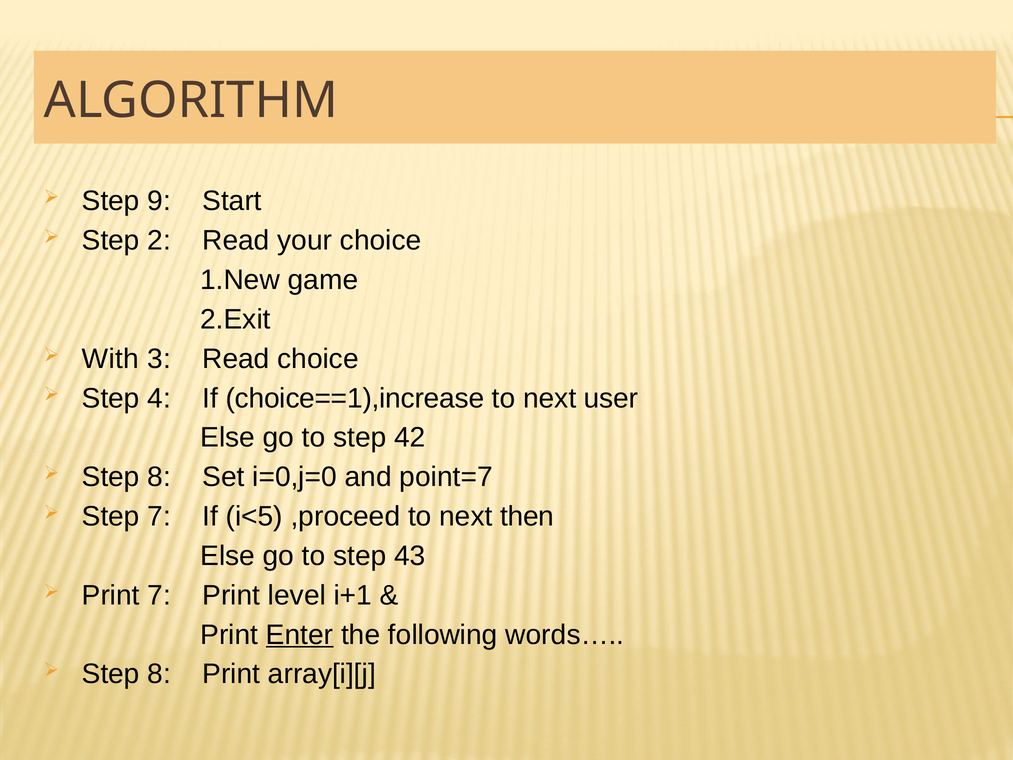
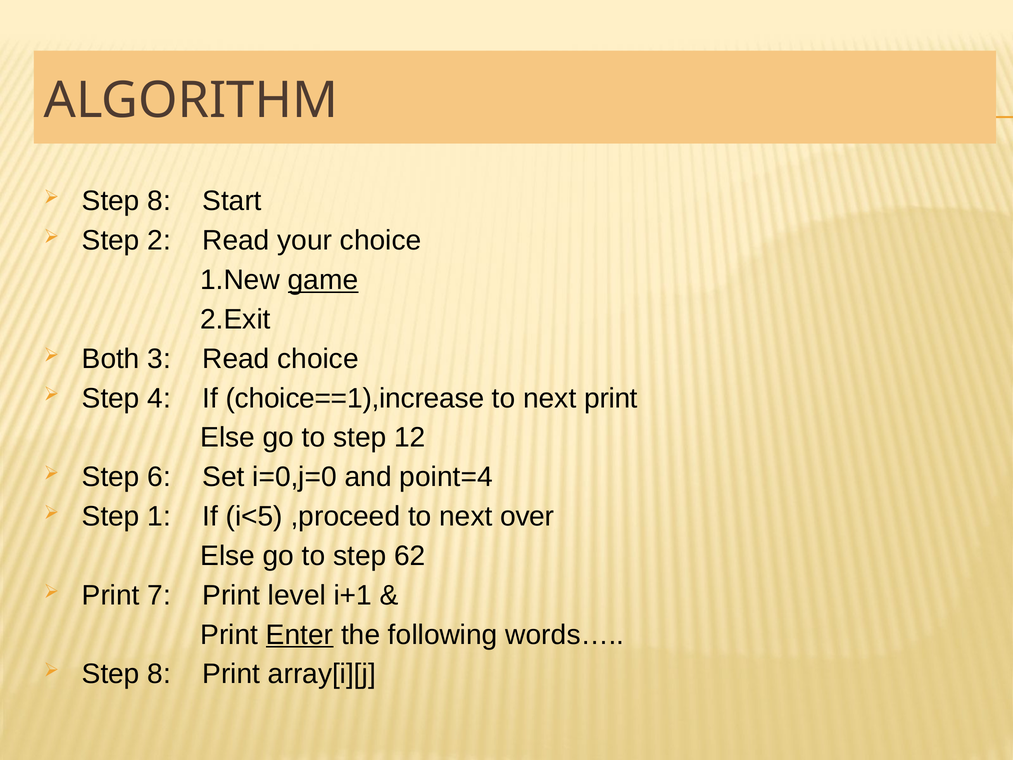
9: 9 -> 8 (159, 201)
game underline: none -> present (323, 280)
With: With -> Both (111, 359)
next user: user -> print (611, 398)
42: 42 -> 12 (410, 438)
8: 8 -> 6 (159, 477)
point=7: point=7 -> point=4 (446, 477)
Step 7: 7 -> 1 (159, 516)
then: then -> over (527, 516)
43: 43 -> 62 (410, 556)
